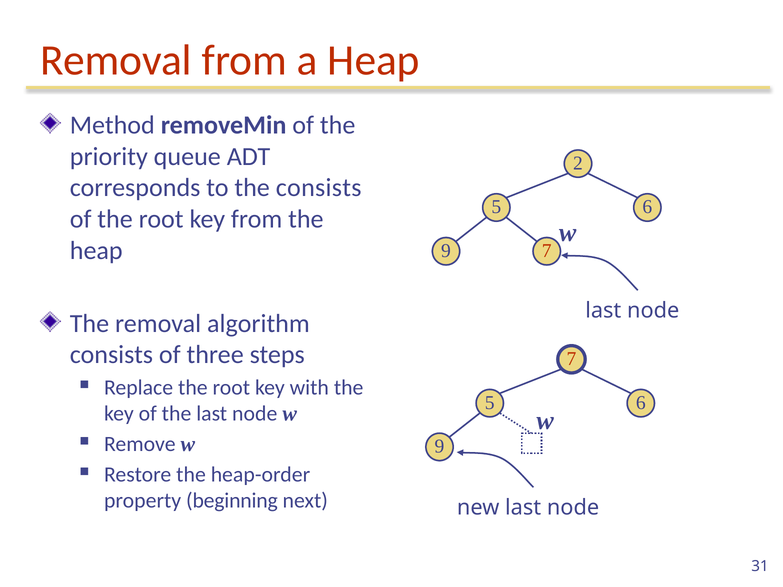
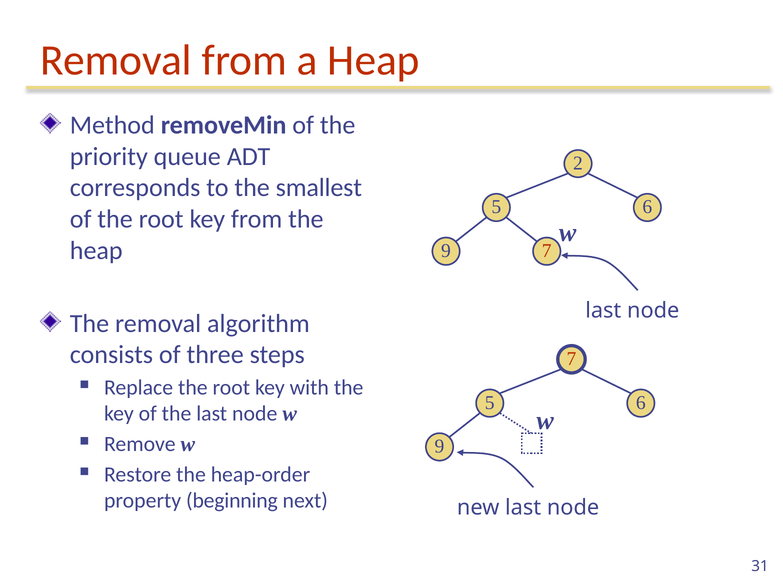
the consists: consists -> smallest (319, 188)
